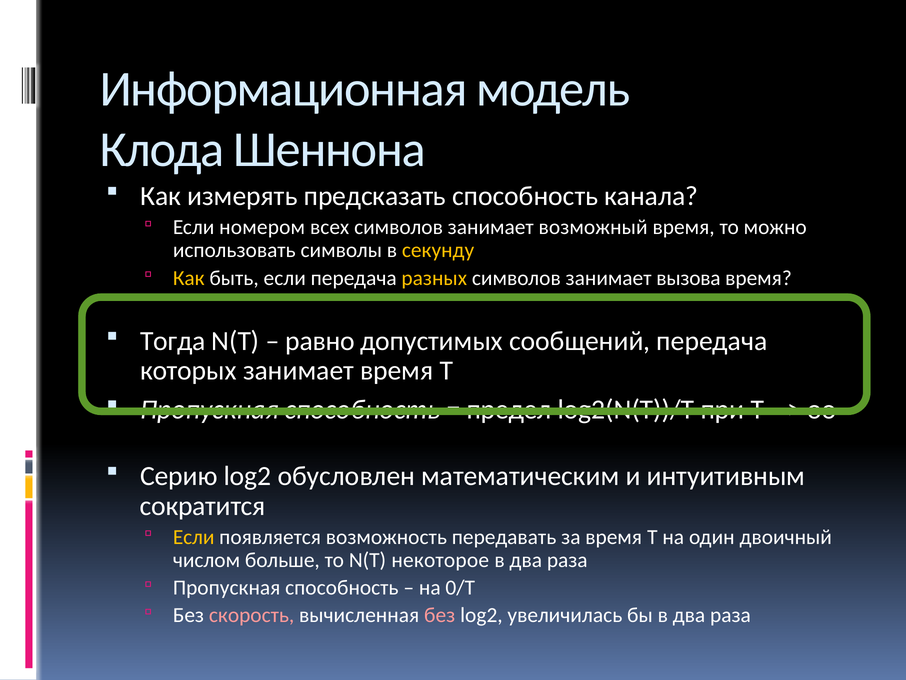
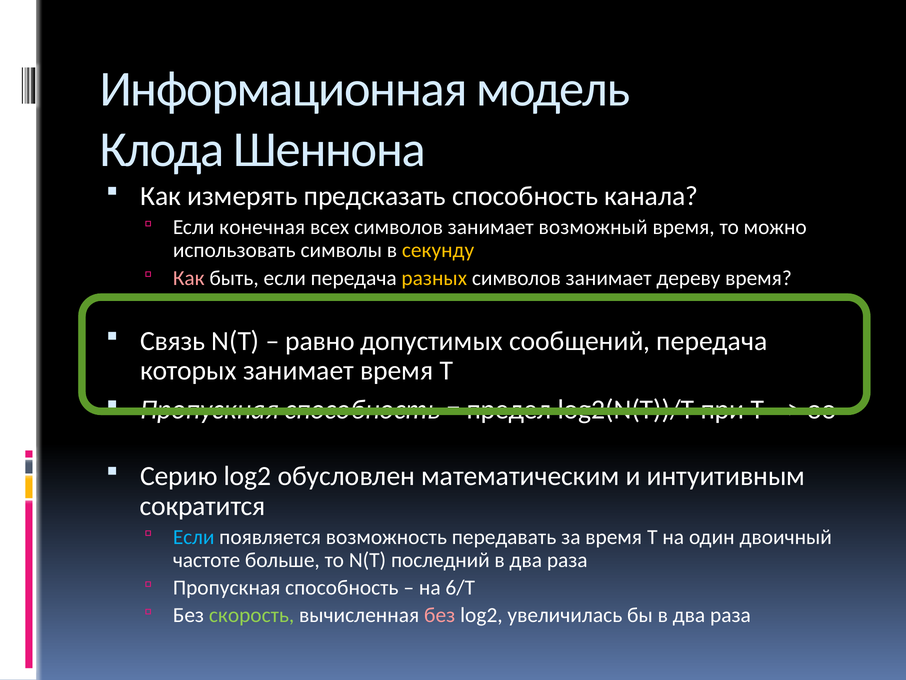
номером: номером -> конечная (262, 227)
Как colour: yellow -> pink (189, 278)
вызова: вызова -> дереву (688, 278)
Тогда: Тогда -> Связь (173, 341)
Если colour: yellow -> light blue (194, 537)
числом: числом -> частоте (207, 560)
некоторое: некоторое -> последний (440, 560)
0/Т: 0/Т -> 6/Т (460, 587)
скорость colour: pink -> light green (252, 615)
